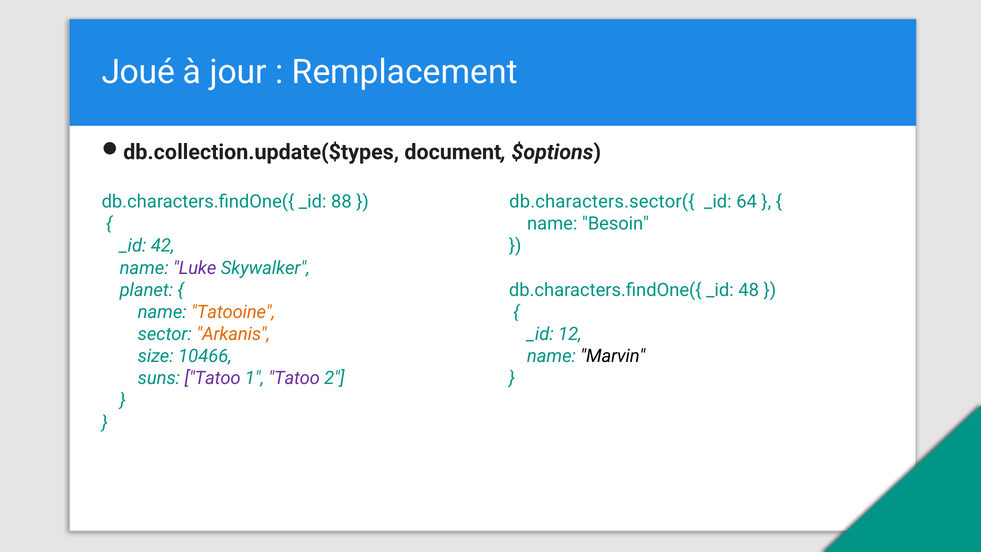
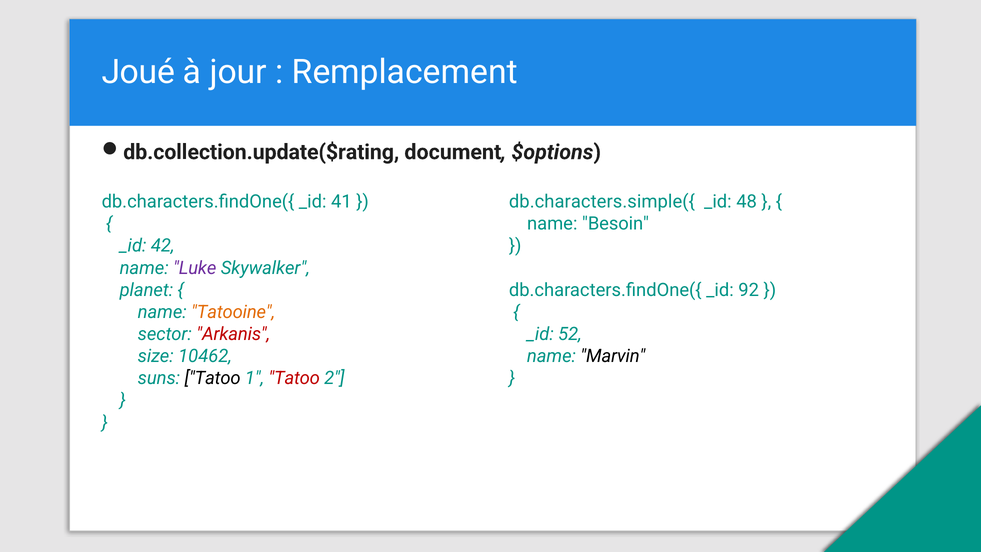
db.collection.update($types: db.collection.update($types -> db.collection.update($rating (261, 152)
88: 88 -> 41 (341, 202)
db.characters.sector({: db.characters.sector({ -> db.characters.simple({ (602, 202)
64: 64 -> 48 (747, 202)
48: 48 -> 92 (749, 290)
Arkanis colour: orange -> red (233, 334)
12: 12 -> 52 (570, 334)
10466: 10466 -> 10462 (205, 356)
Tatoo colour: purple -> black (213, 378)
Tatoo colour: purple -> red (294, 378)
